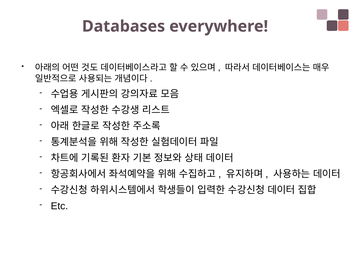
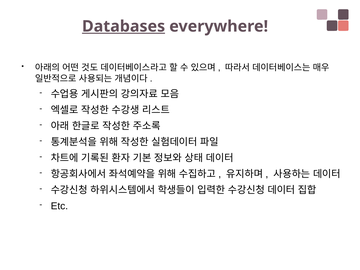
Databases underline: none -> present (124, 26)
